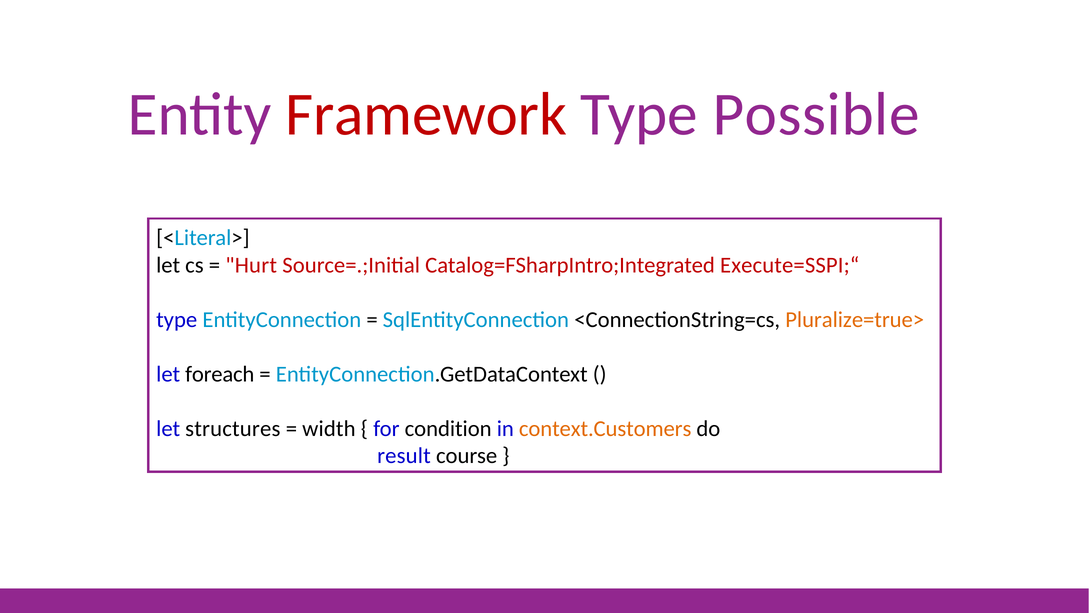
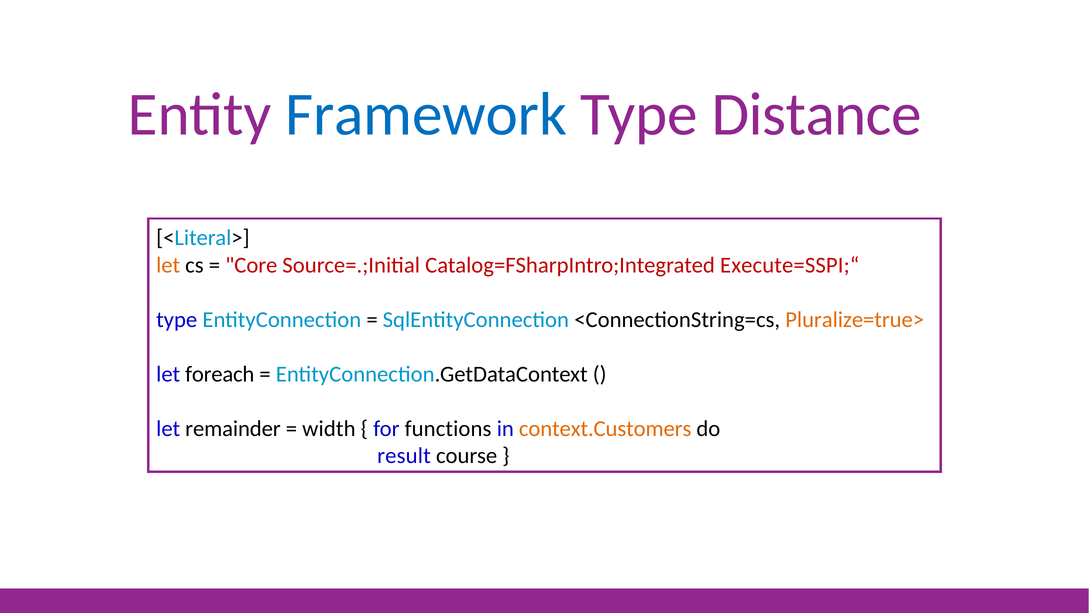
Framework colour: red -> blue (426, 114)
Possible: Possible -> Distance (817, 114)
let colour: black -> orange (168, 265)
Hurt: Hurt -> Core (251, 265)
structures: structures -> remainder (233, 428)
condition: condition -> functions (448, 428)
